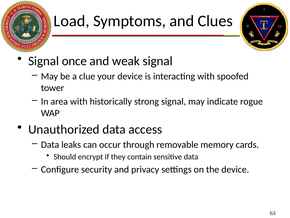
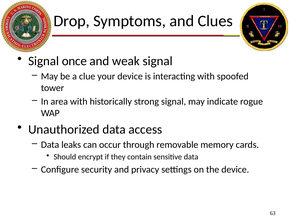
Load: Load -> Drop (72, 21)
